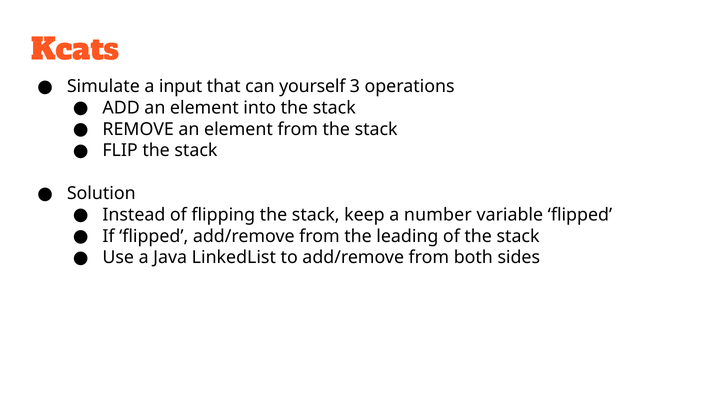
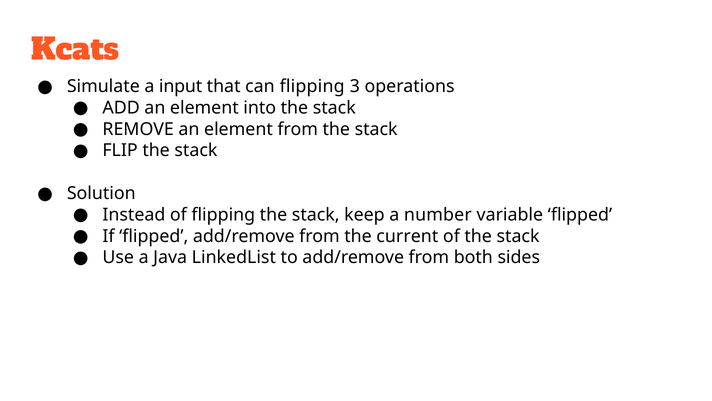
can yourself: yourself -> flipping (312, 86)
leading: leading -> current (407, 236)
